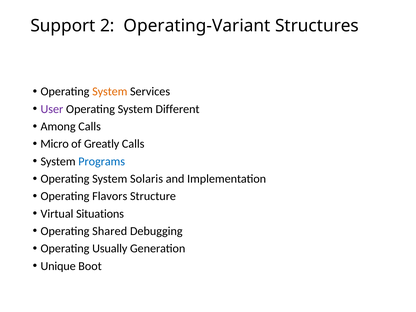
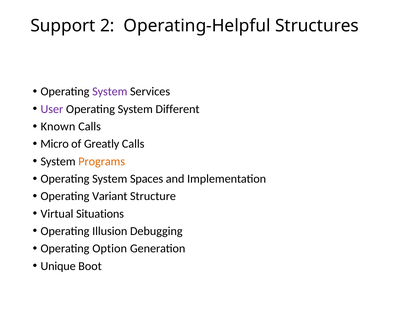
Operating-Variant: Operating-Variant -> Operating-Helpful (197, 26)
System colour: orange -> purple (110, 92)
Among: Among -> Known (58, 126)
Programs colour: blue -> orange (102, 161)
Solaris: Solaris -> Spaces (147, 179)
Flavors: Flavors -> Variant (110, 196)
Shared: Shared -> Illusion (110, 231)
Usually: Usually -> Option (110, 249)
